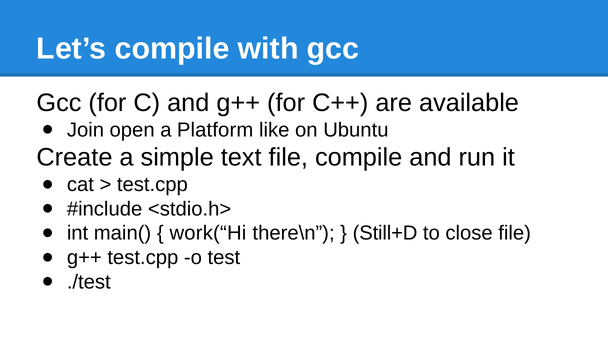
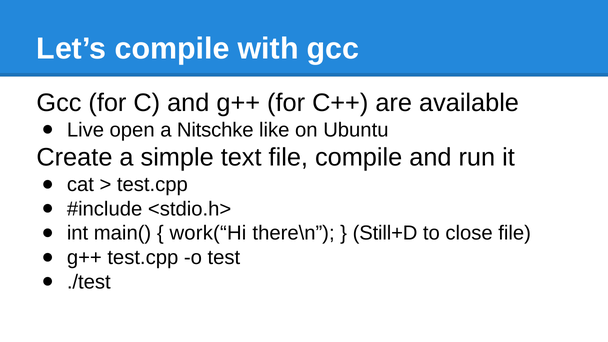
Join: Join -> Live (85, 130)
Platform: Platform -> Nitschke (215, 130)
